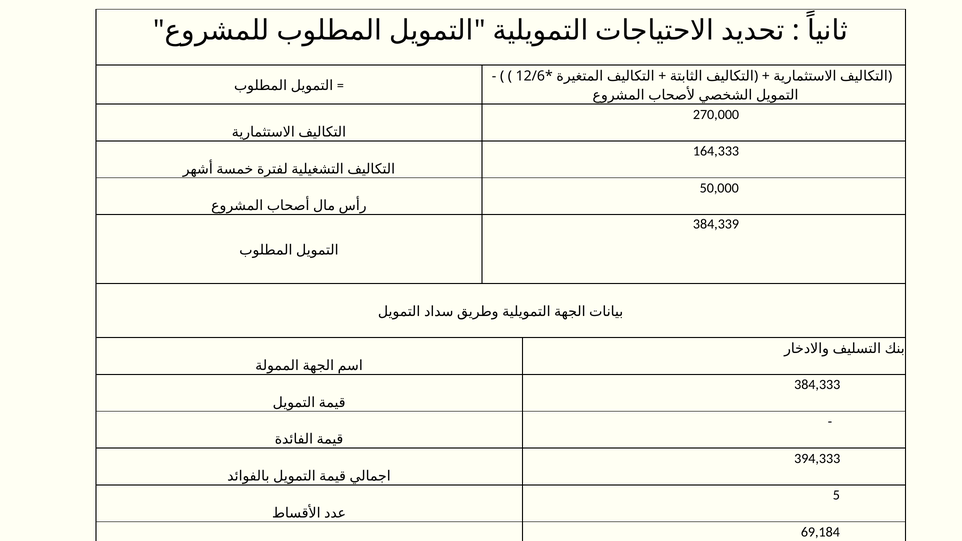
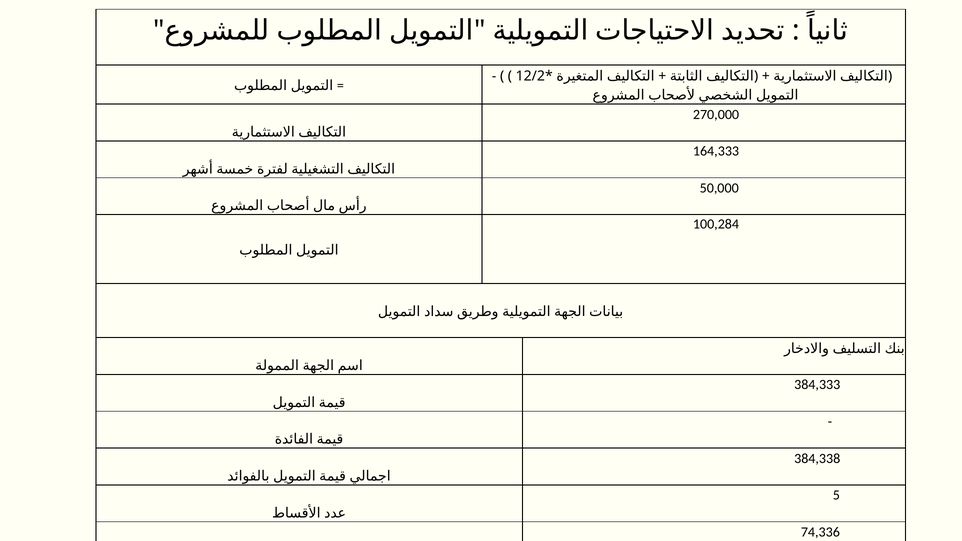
12/6: 12/6 -> 12/2 (530, 76)
384,339: 384,339 -> 100,284 (716, 224)
394,333: 394,333 -> 384,338 (817, 459)
69,184: 69,184 -> 74,336 (820, 532)
